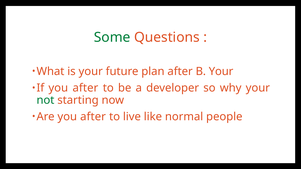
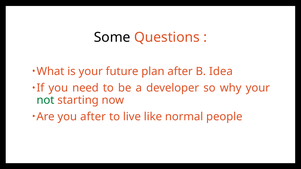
Some colour: green -> black (112, 37)
B Your: Your -> Idea (221, 71)
If you after: after -> need (85, 88)
